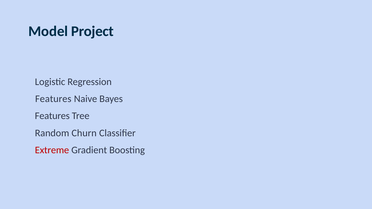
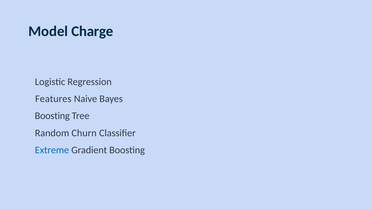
Project: Project -> Charge (92, 31)
Features: Features -> Boosting (52, 116)
Extreme colour: red -> blue (52, 150)
